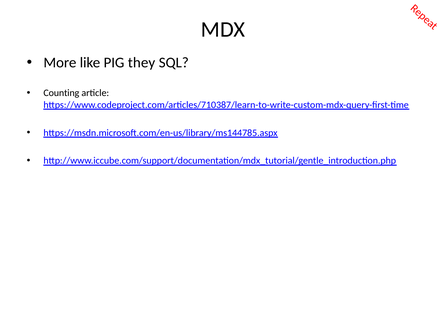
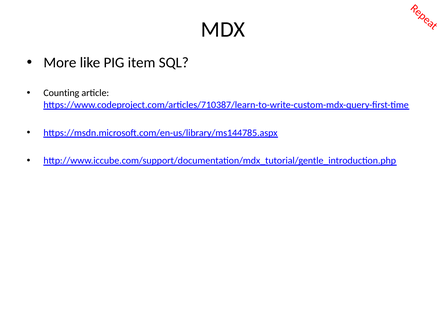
they: they -> item (142, 63)
